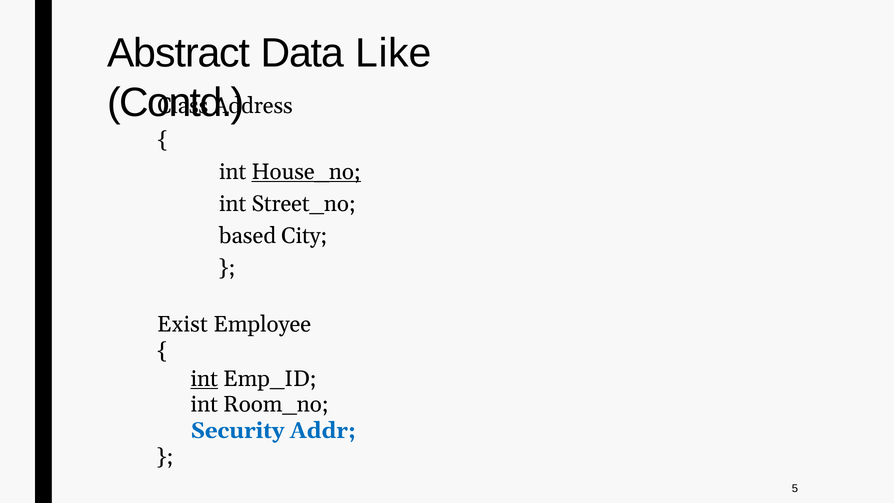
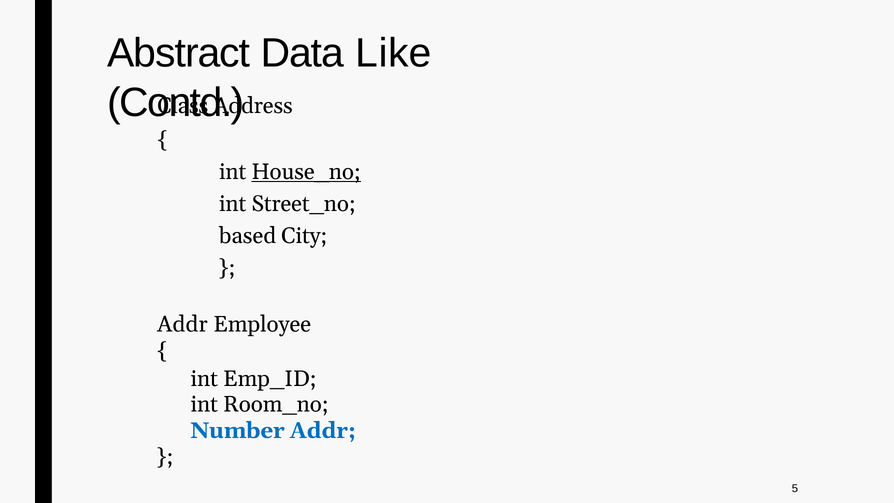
Exist: Exist -> Addr (182, 324)
int underline: present -> none (204, 379)
Security: Security -> Number (237, 430)
